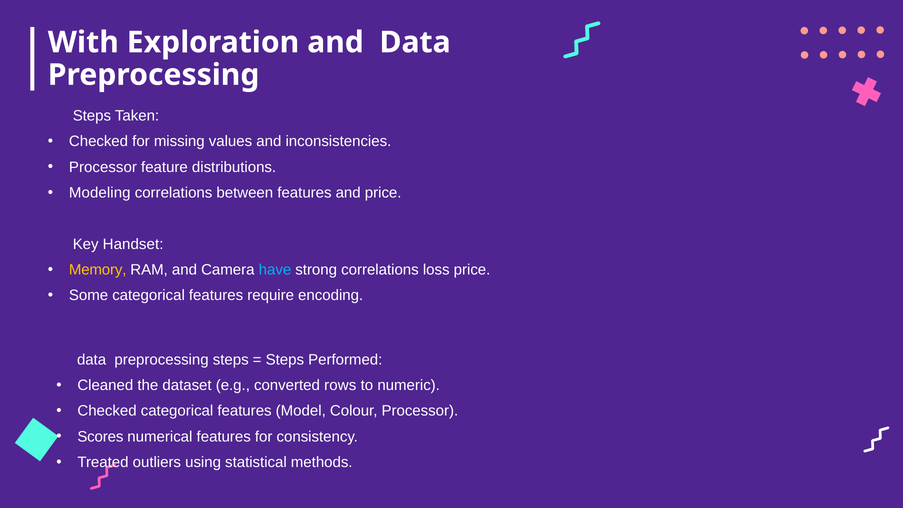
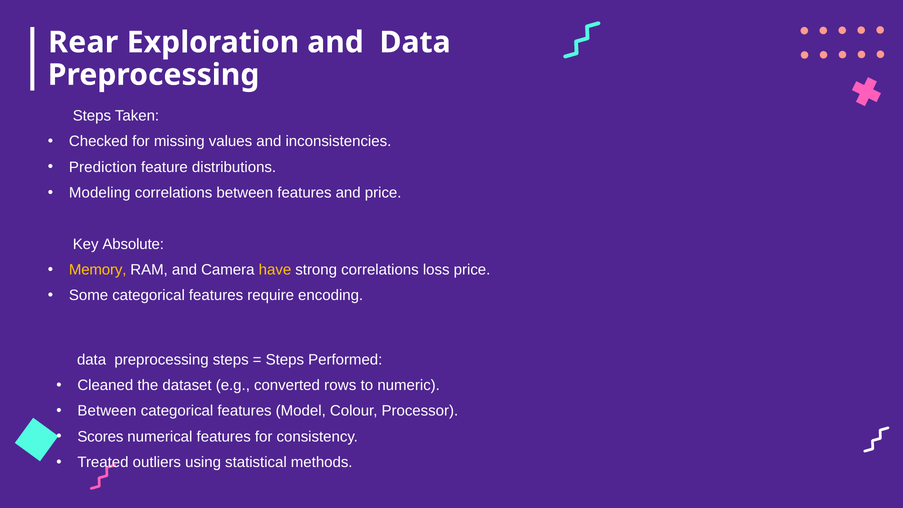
With: With -> Rear (83, 42)
Processor: Processor -> Prediction (103, 167)
Handset: Handset -> Absolute (133, 244)
have colour: light blue -> yellow (275, 270)
Checked: Checked -> Between (107, 411)
